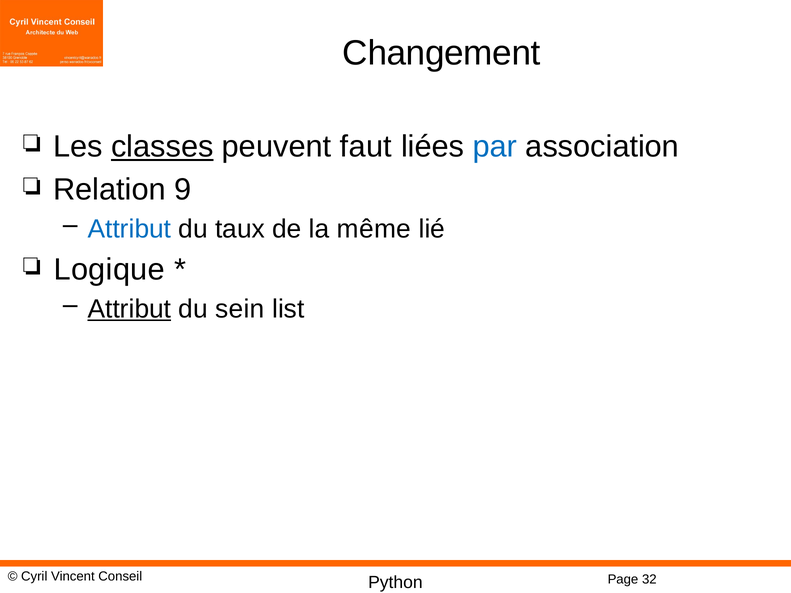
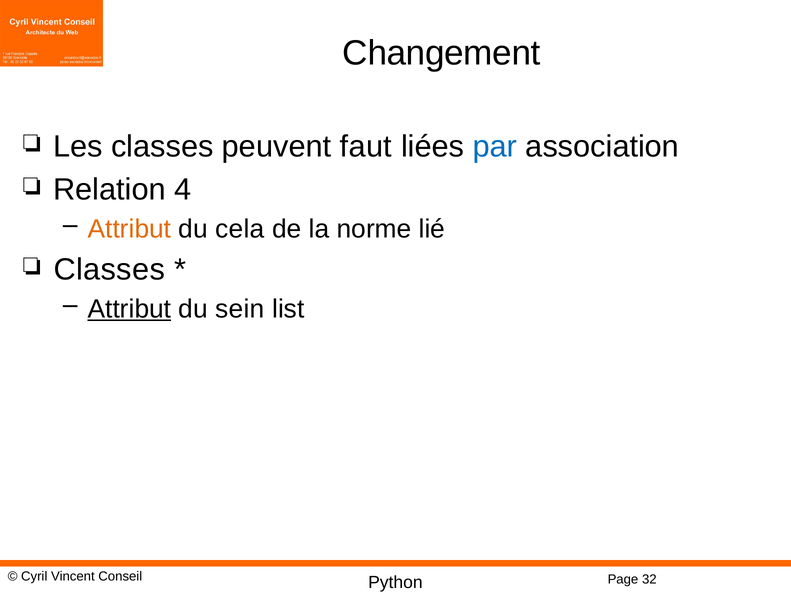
classes underline: present -> none (162, 147)
9: 9 -> 4 (183, 190)
Attribut colour: blue -> orange (129, 229)
taux: taux -> cela (240, 229)
même: même -> norme (374, 229)
Logique: Logique -> Classes (109, 270)
